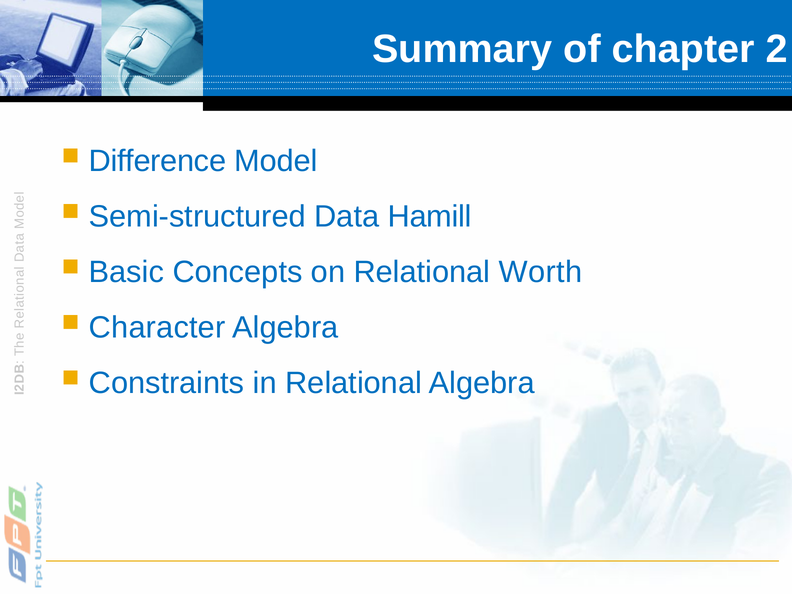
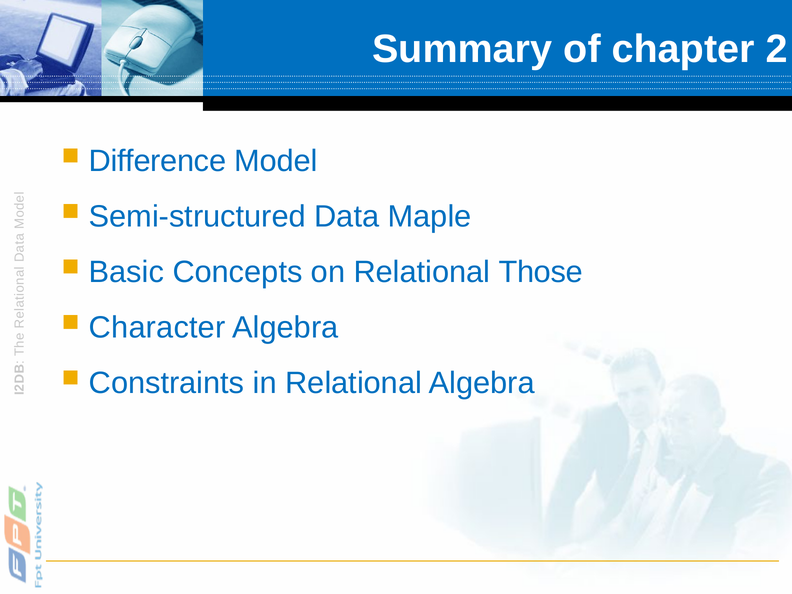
Hamill: Hamill -> Maple (430, 217)
Worth: Worth -> Those (541, 272)
